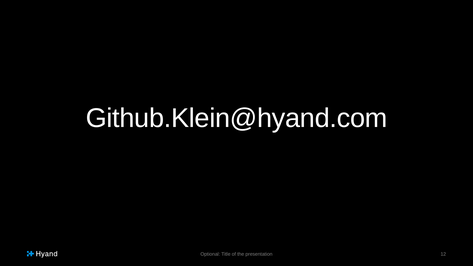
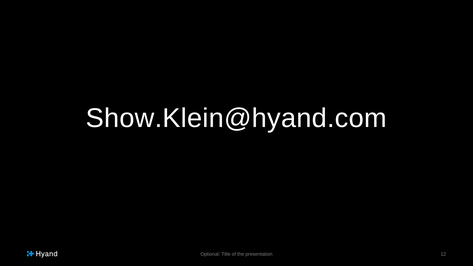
Github.Klein@hyand.com: Github.Klein@hyand.com -> Show.Klein@hyand.com (236, 118)
